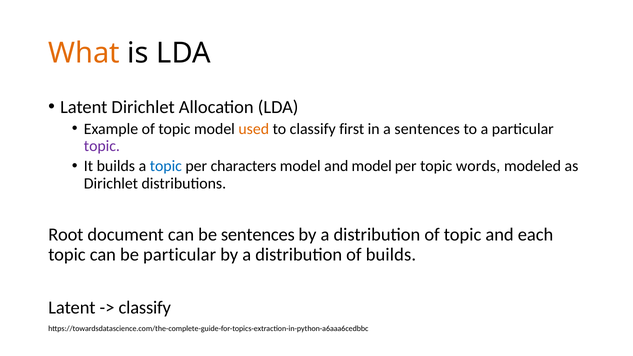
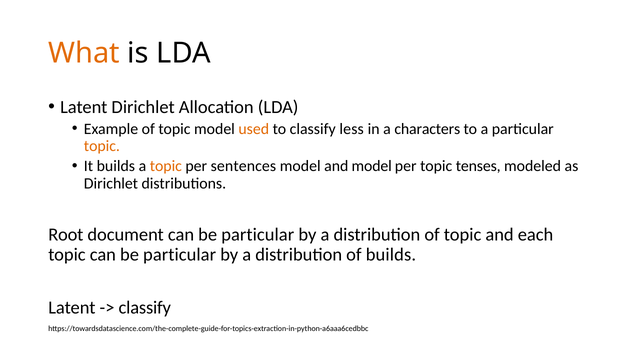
first: first -> less (352, 129)
a sentences: sentences -> characters (427, 129)
topic colour: purple -> orange (102, 146)
topic colour: blue -> orange (166, 166)
characters: characters -> sentences (243, 166)
words: words -> tenses (478, 166)
document can be sentences: sentences -> particular (258, 235)
